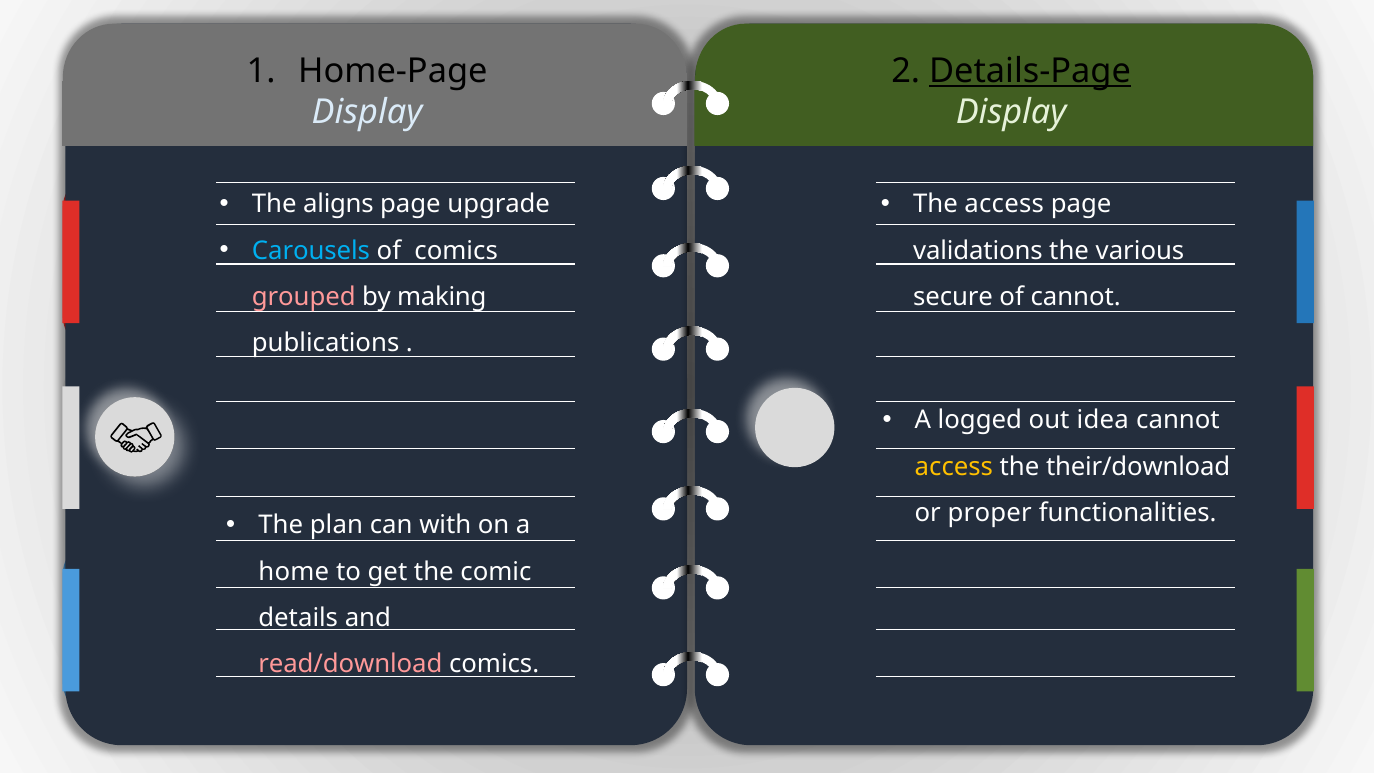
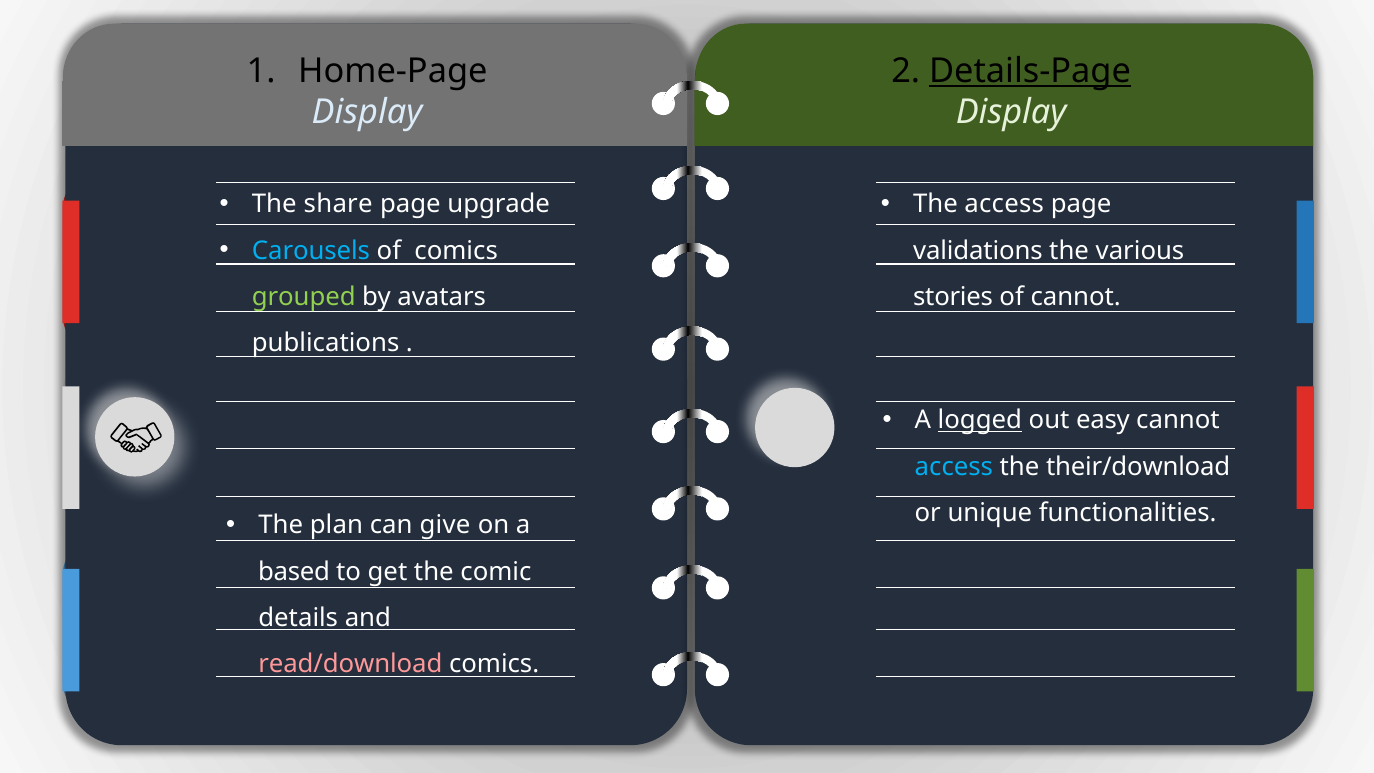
aligns: aligns -> share (338, 204)
grouped colour: pink -> light green (304, 297)
making: making -> avatars (442, 297)
secure: secure -> stories (953, 297)
logged underline: none -> present (980, 420)
idea: idea -> easy (1103, 420)
access colour: yellow -> light blue (954, 467)
proper: proper -> unique (990, 513)
with: with -> give (445, 525)
home: home -> based (294, 571)
